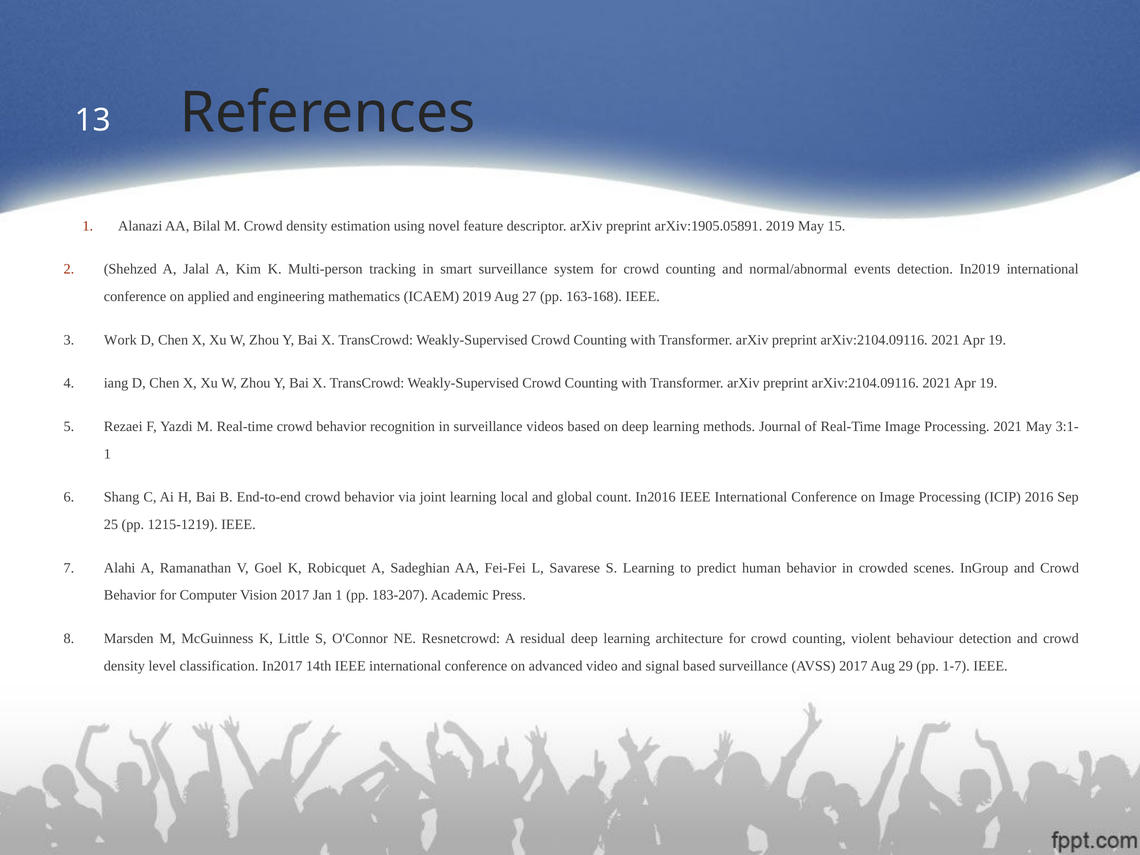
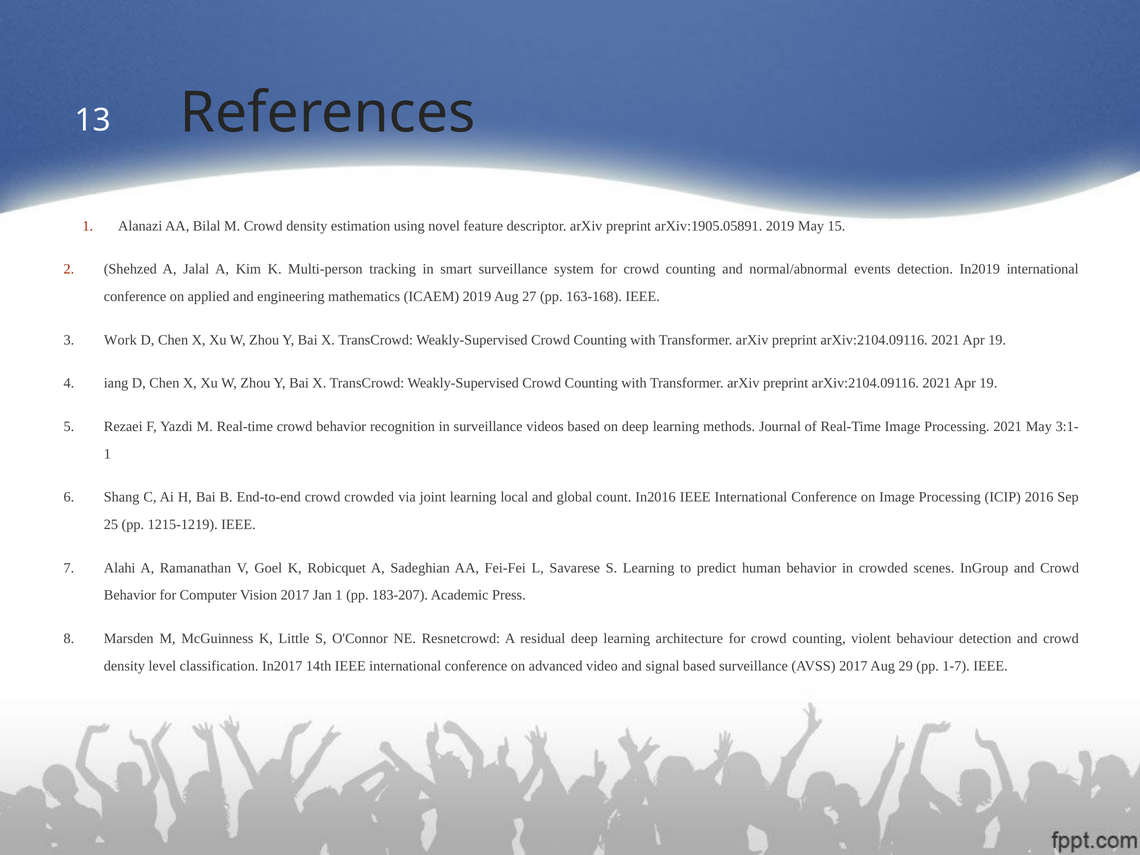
End-to-end crowd behavior: behavior -> crowded (369, 497)
